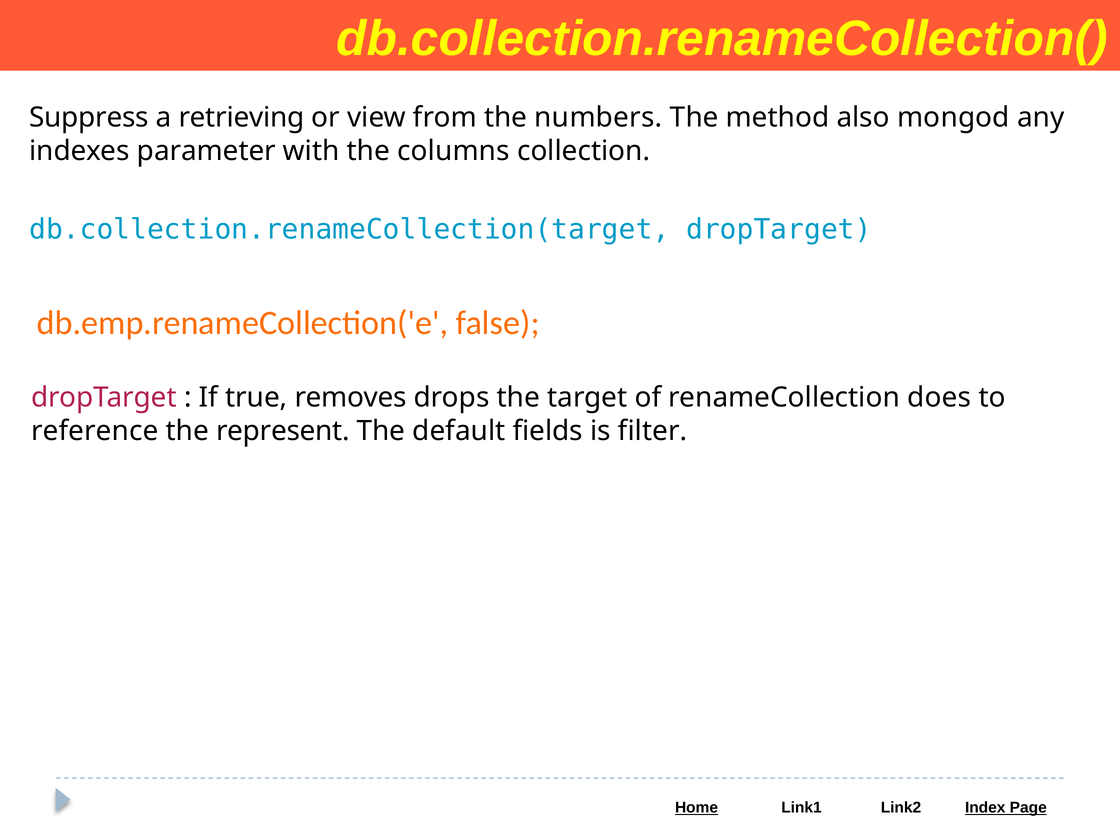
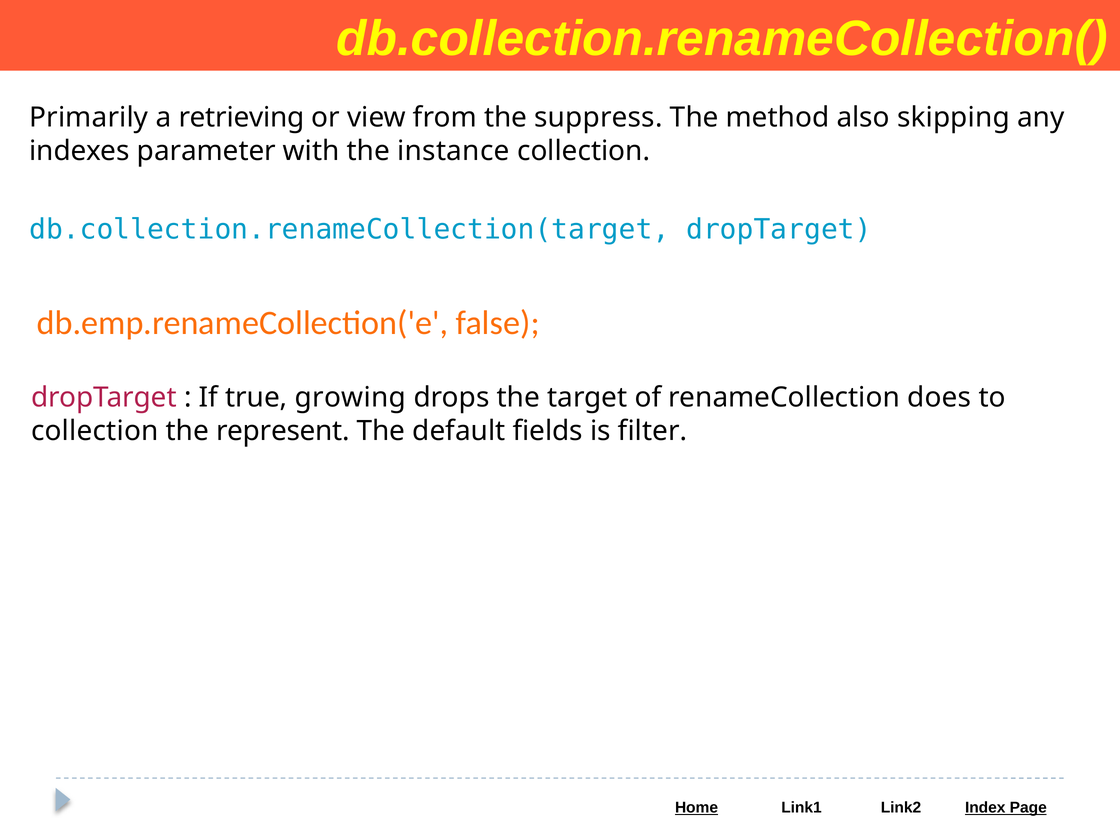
Suppress: Suppress -> Primarily (89, 118)
numbers: numbers -> suppress (598, 118)
mongod: mongod -> skipping (953, 118)
columns: columns -> instance (453, 151)
removes: removes -> growing (350, 398)
reference: reference -> collection (95, 431)
